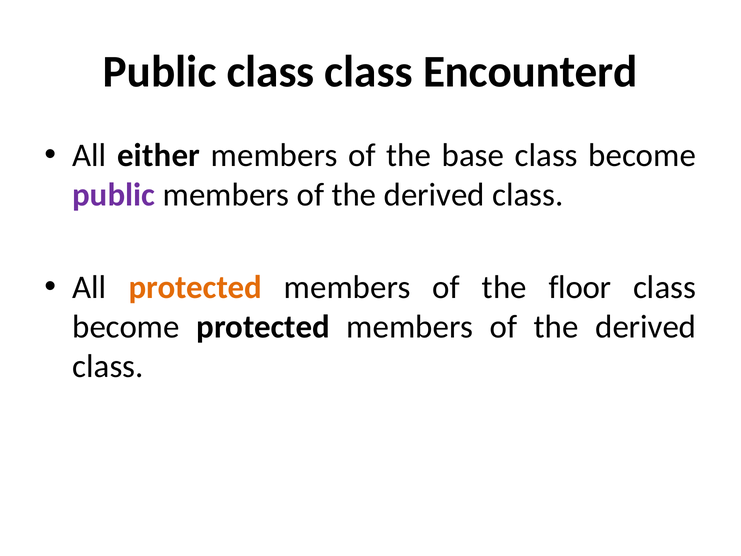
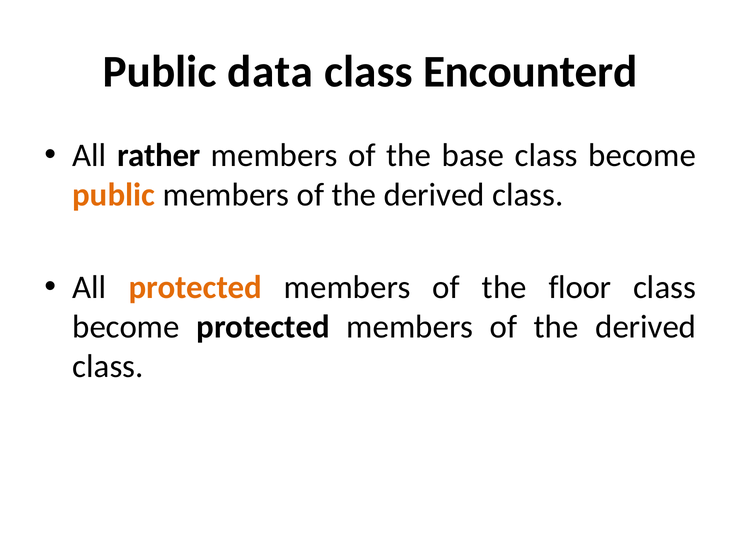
Public class: class -> data (270, 72)
either: either -> rather (159, 155)
public colour: purple -> orange (114, 195)
